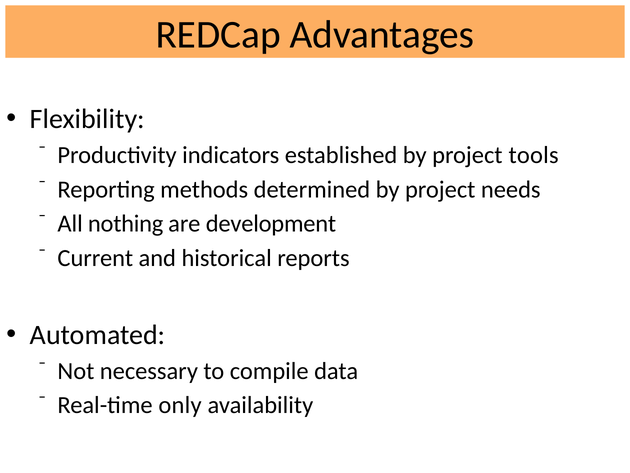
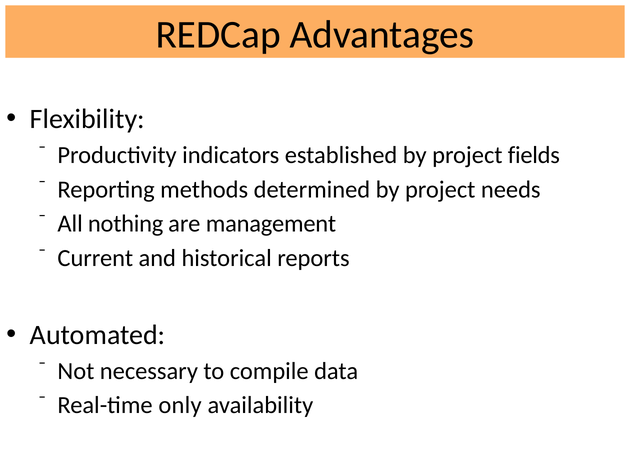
tools: tools -> fields (534, 155)
development: development -> management (271, 224)
